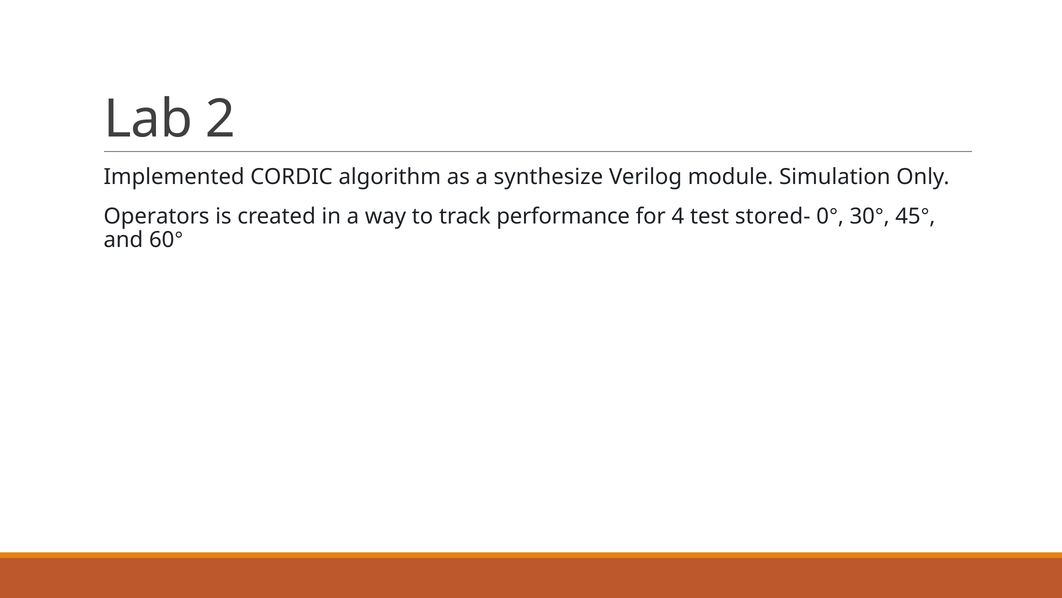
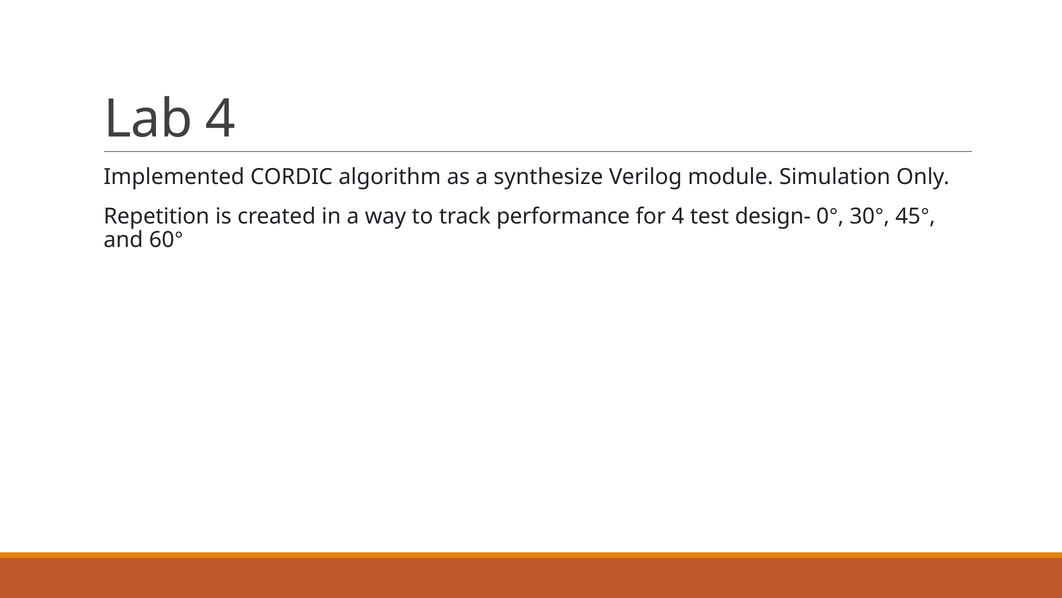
Lab 2: 2 -> 4 (221, 119)
Operators: Operators -> Repetition (157, 216)
stored-: stored- -> design- (773, 216)
